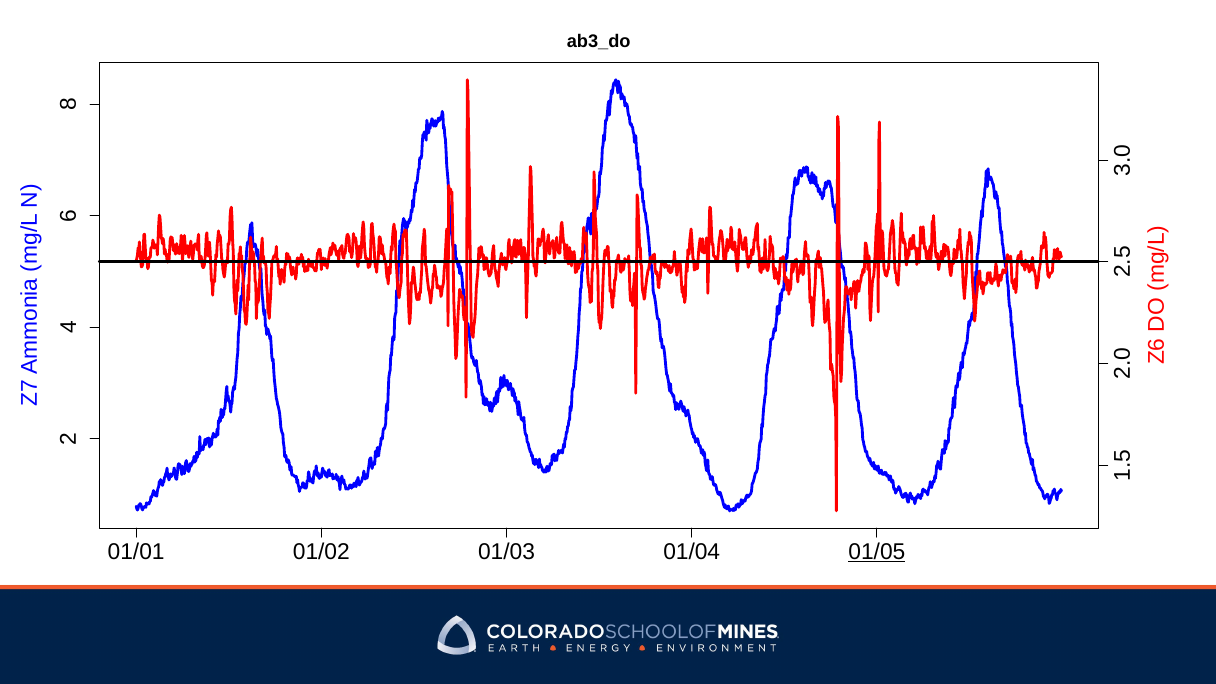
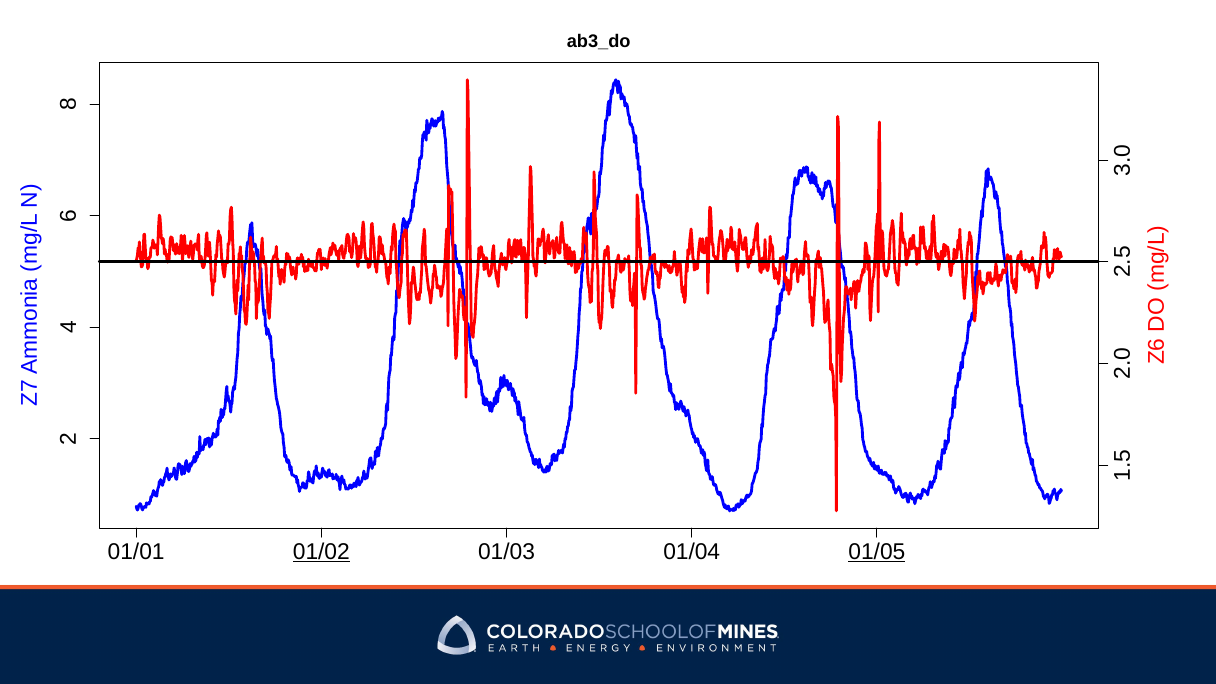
01/02 underline: none -> present (321, 552)
